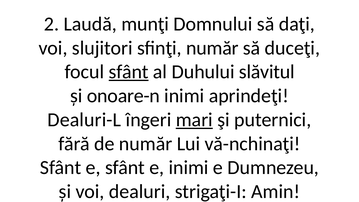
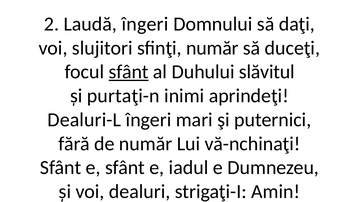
Laudă munţi: munţi -> îngeri (145, 24)
onoare-n: onoare-n -> purtaţi-n (123, 96)
mari underline: present -> none (194, 120)
e inimi: inimi -> iadul (189, 168)
